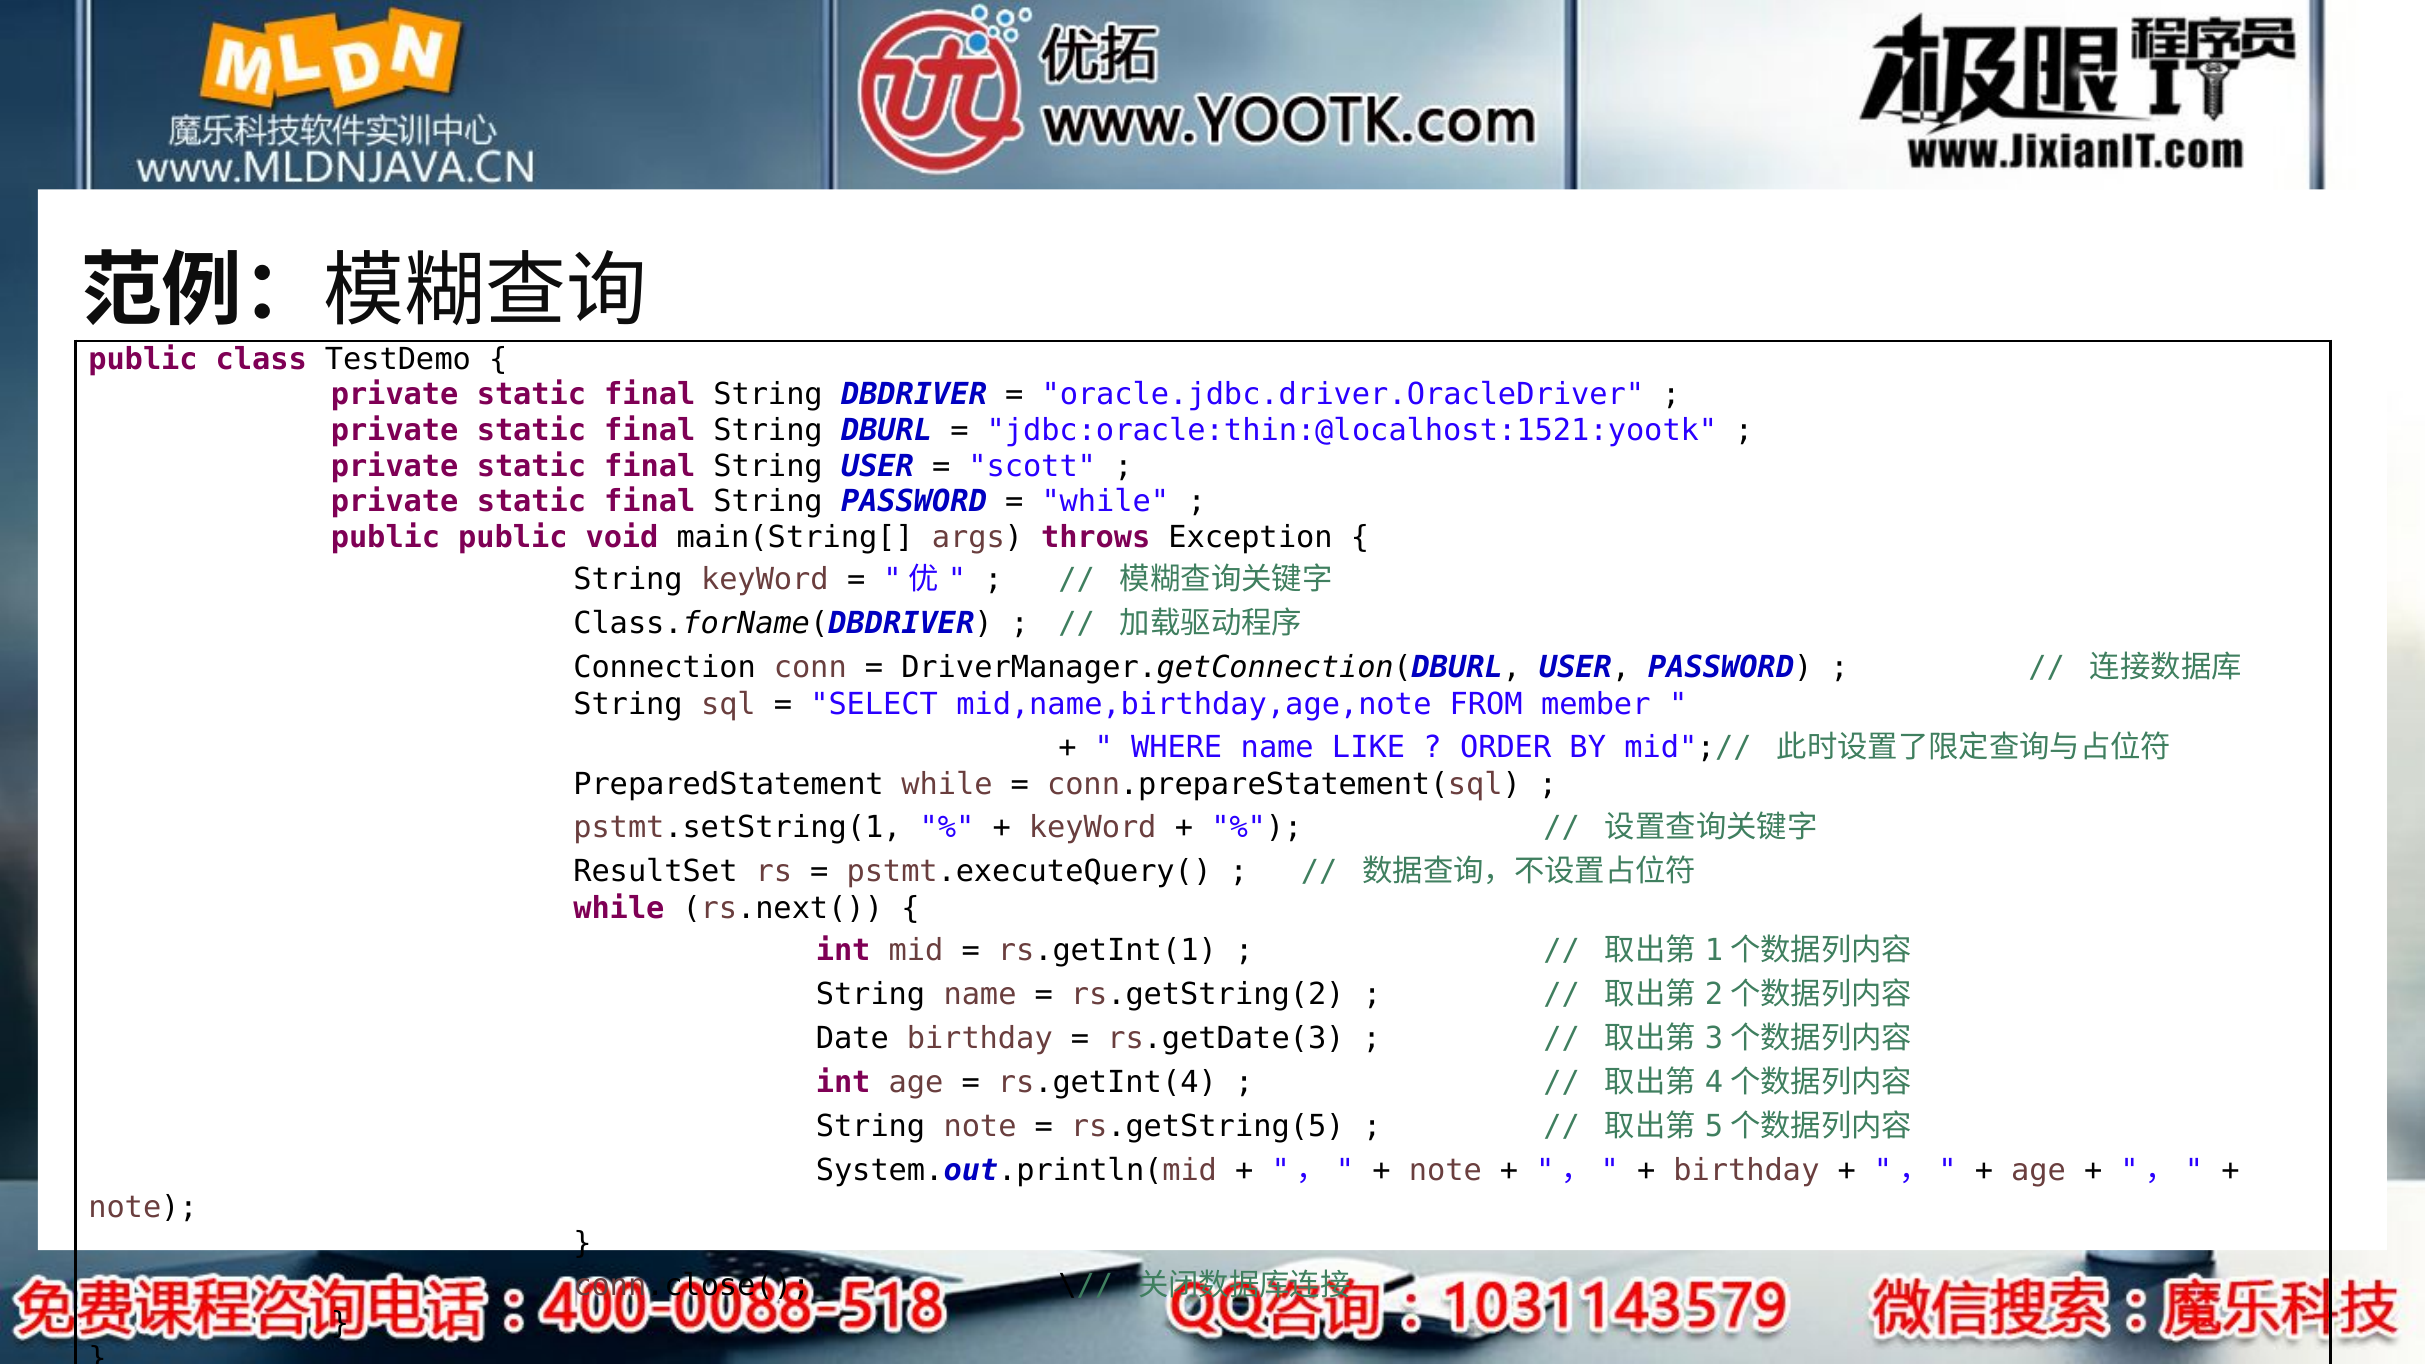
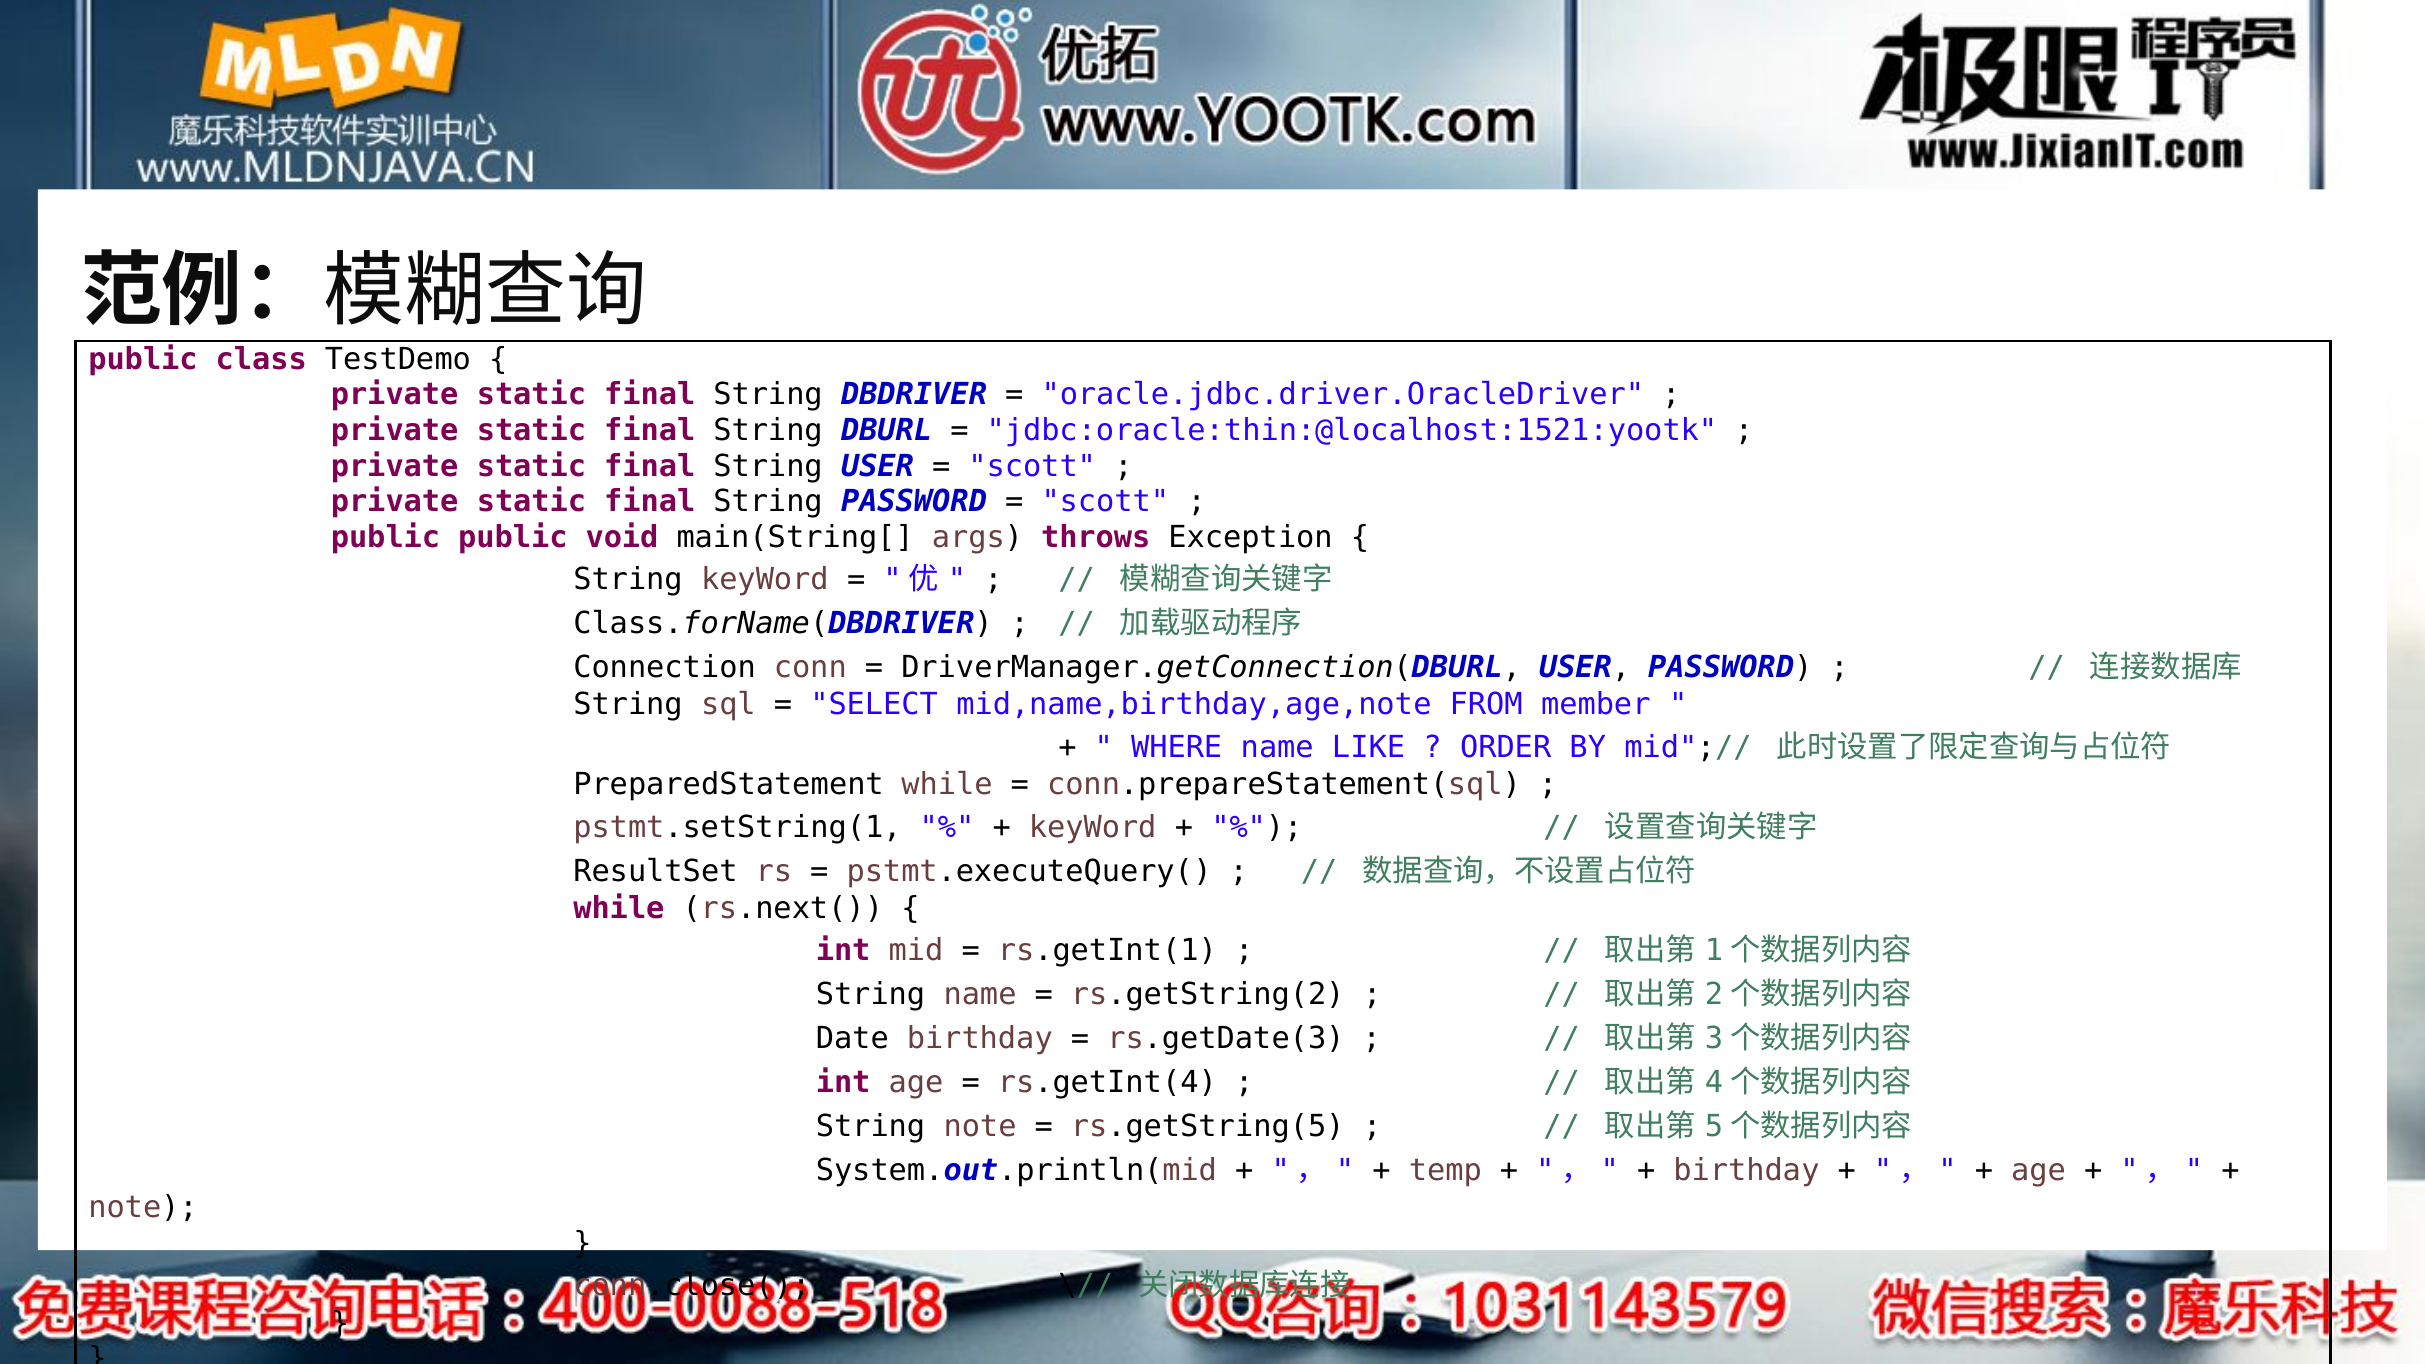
while: while -> scott (1105, 502)
note: note -> temp (1445, 1171)
